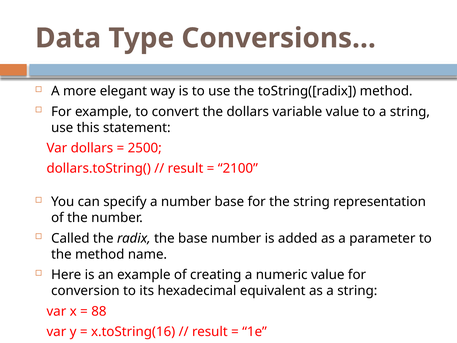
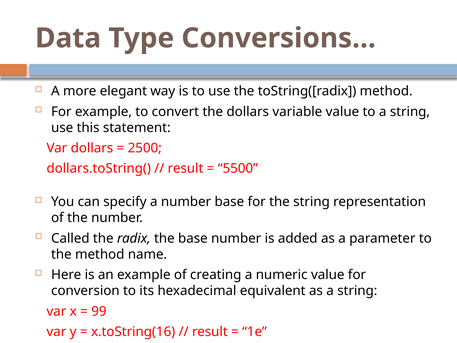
2100: 2100 -> 5500 (238, 168)
88: 88 -> 99 (99, 311)
